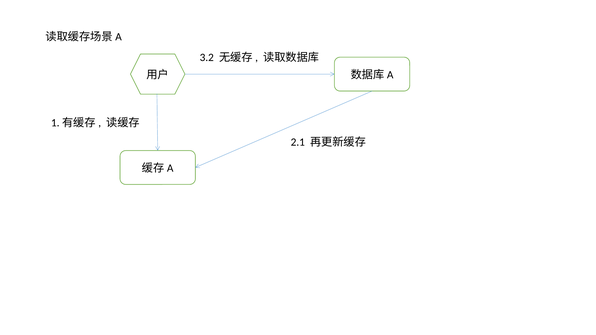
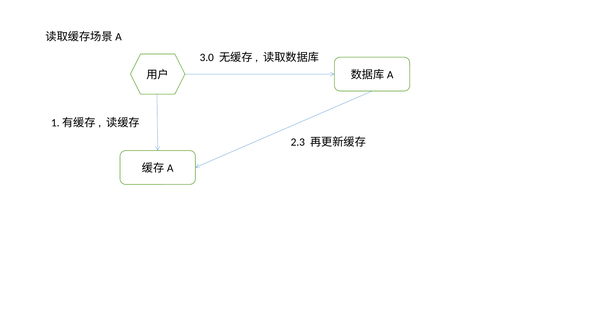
3.2: 3.2 -> 3.0 (207, 58)
2.1: 2.1 -> 2.3 (298, 142)
